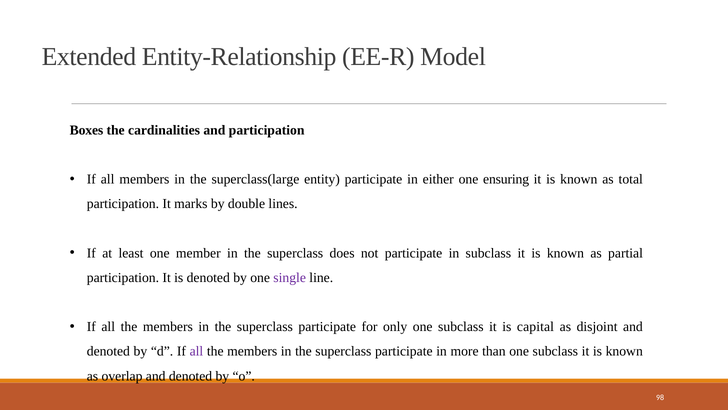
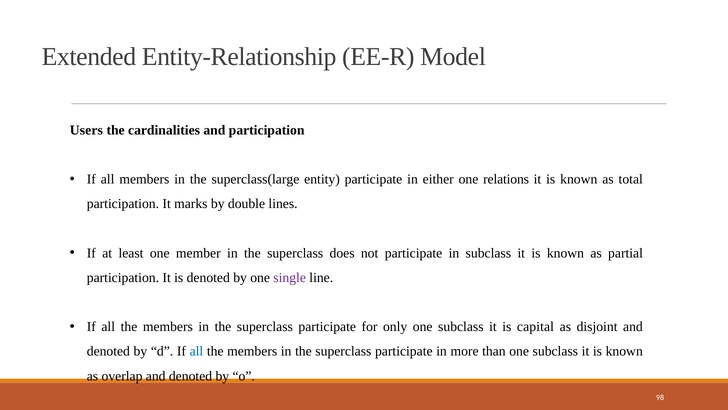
Boxes: Boxes -> Users (86, 130)
ensuring: ensuring -> relations (506, 179)
all colour: purple -> blue (196, 351)
